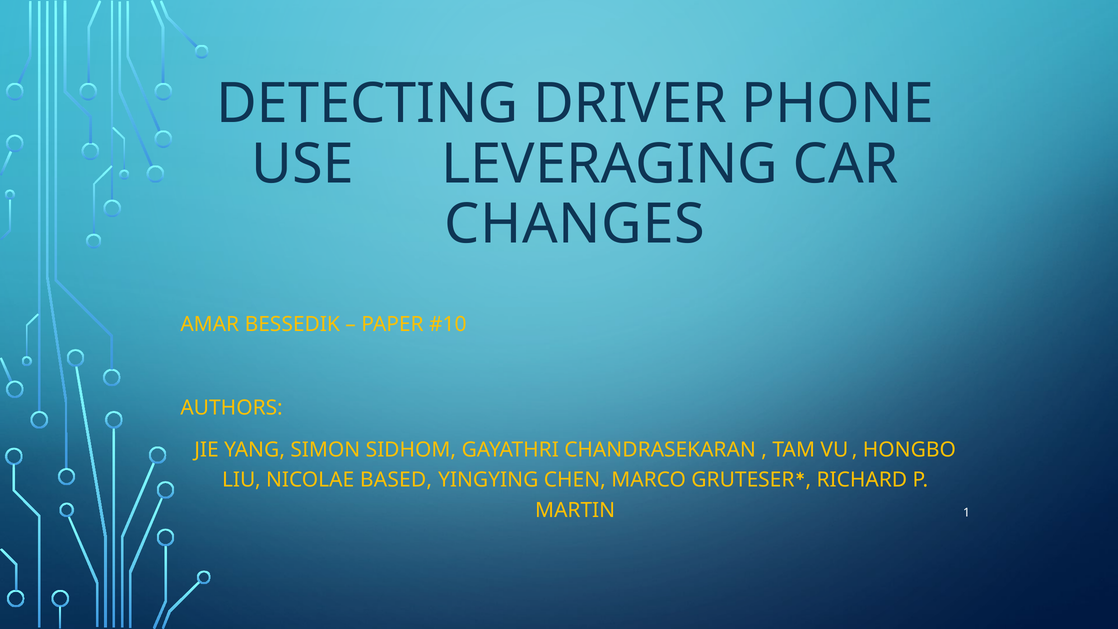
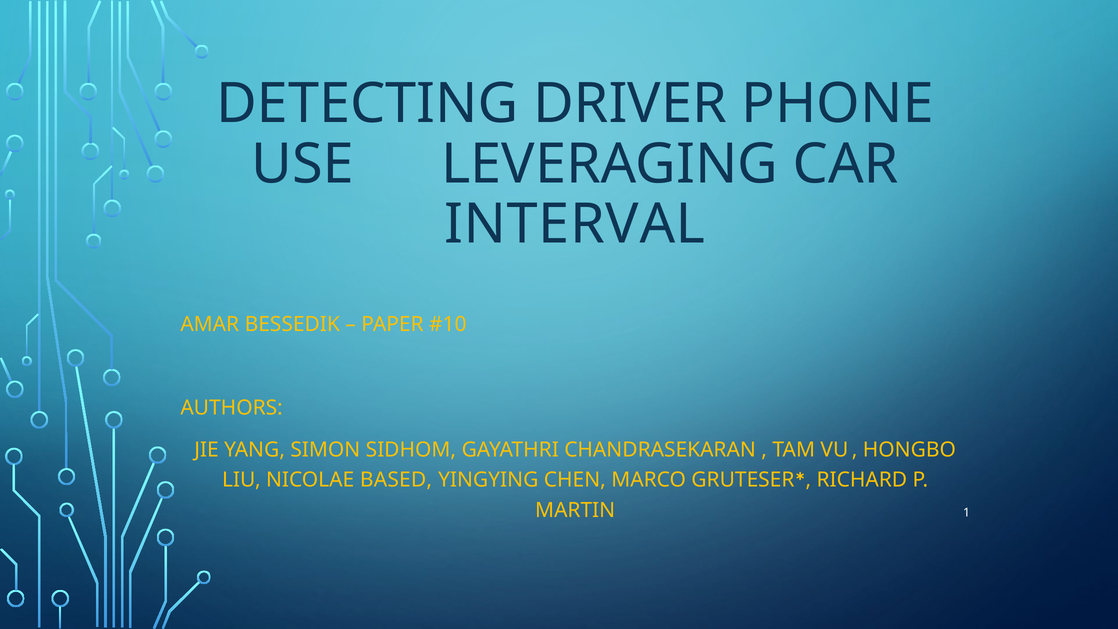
CHANGES: CHANGES -> INTERVAL (575, 224)
